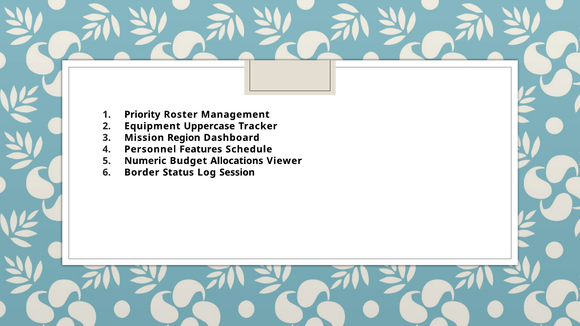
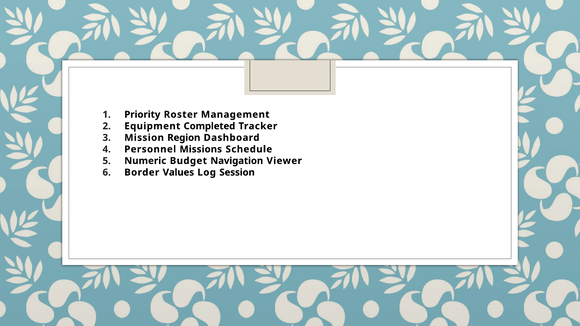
Uppercase: Uppercase -> Completed (209, 126)
Features: Features -> Missions (201, 149)
Allocations: Allocations -> Navigation (237, 161)
Status: Status -> Values (178, 173)
